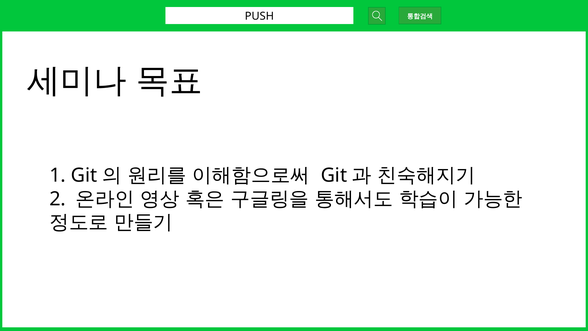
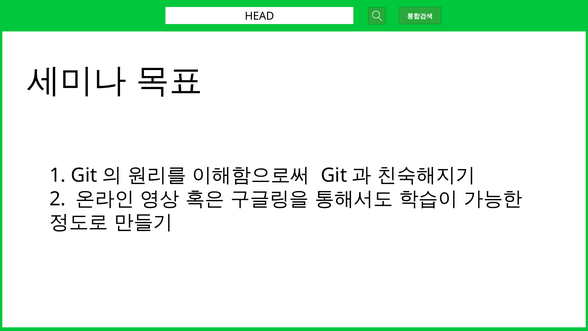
PUSH: PUSH -> HEAD (259, 16)
